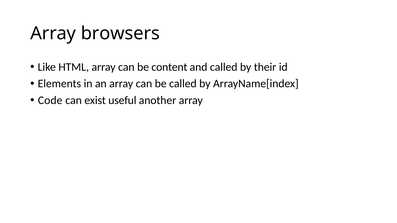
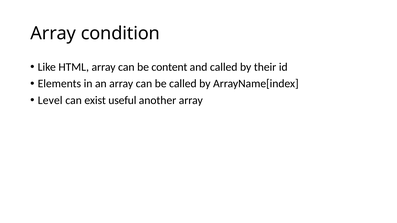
browsers: browsers -> condition (120, 33)
Code: Code -> Level (50, 100)
